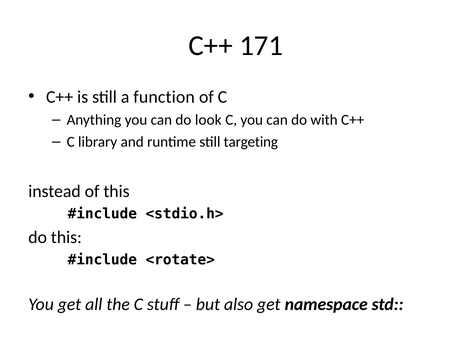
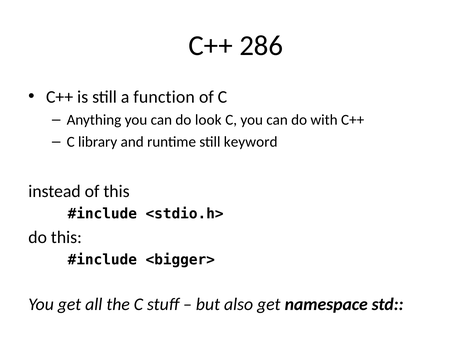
171: 171 -> 286 (261, 46)
targeting: targeting -> keyword (251, 142)
<rotate>: <rotate> -> <bigger> (180, 260)
